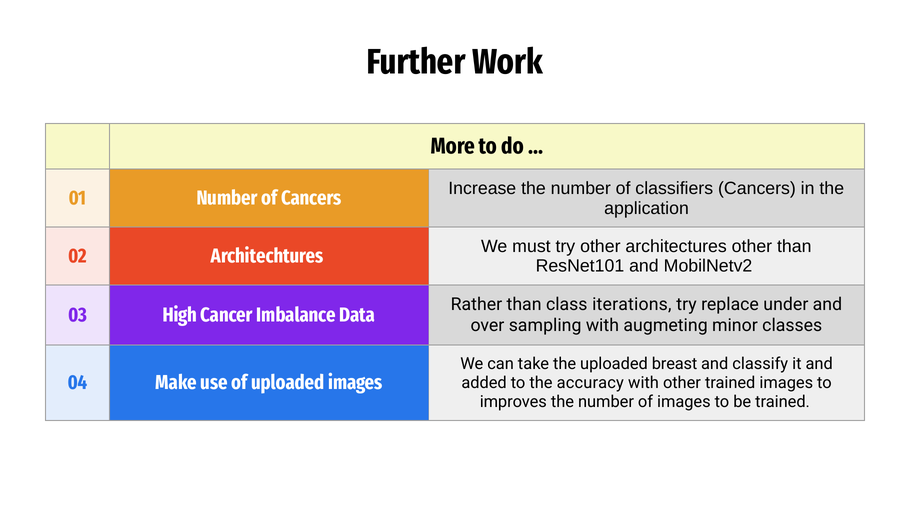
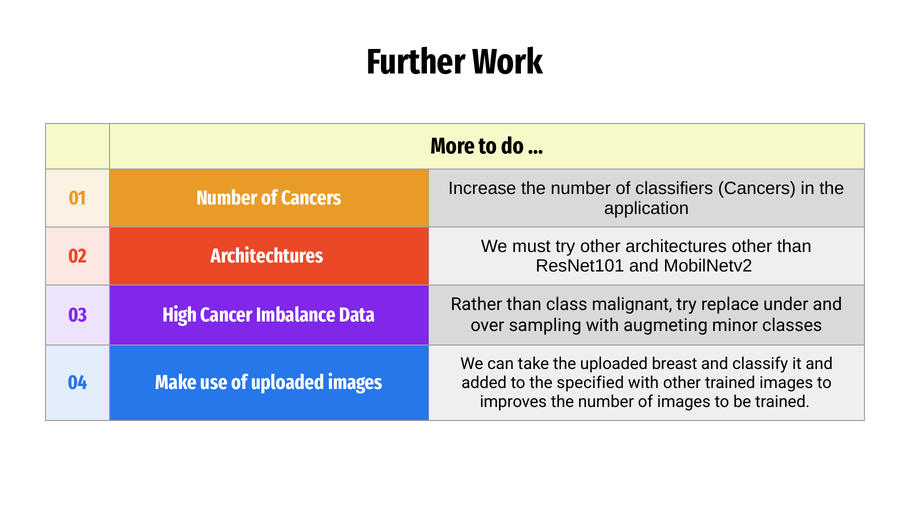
iterations: iterations -> malignant (632, 305)
accuracy: accuracy -> specified (590, 383)
